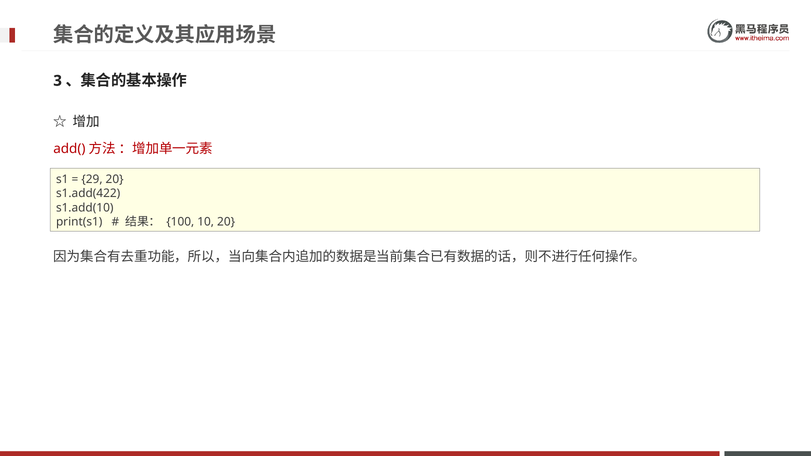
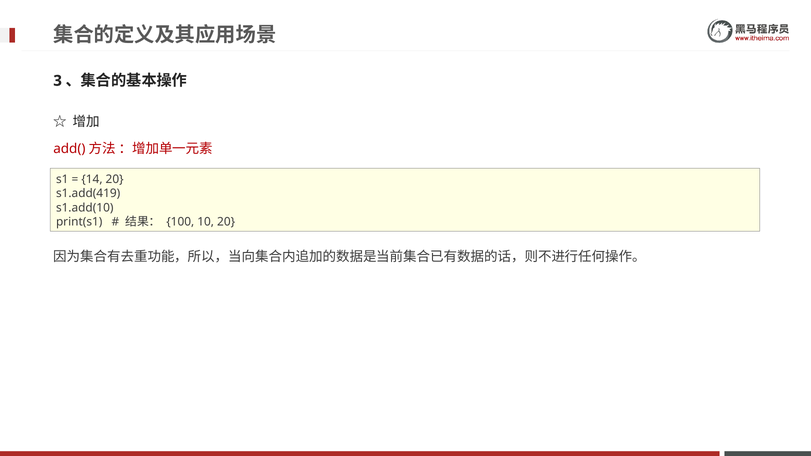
29: 29 -> 14 (92, 179)
s1.add(422: s1.add(422 -> s1.add(419 (88, 193)
